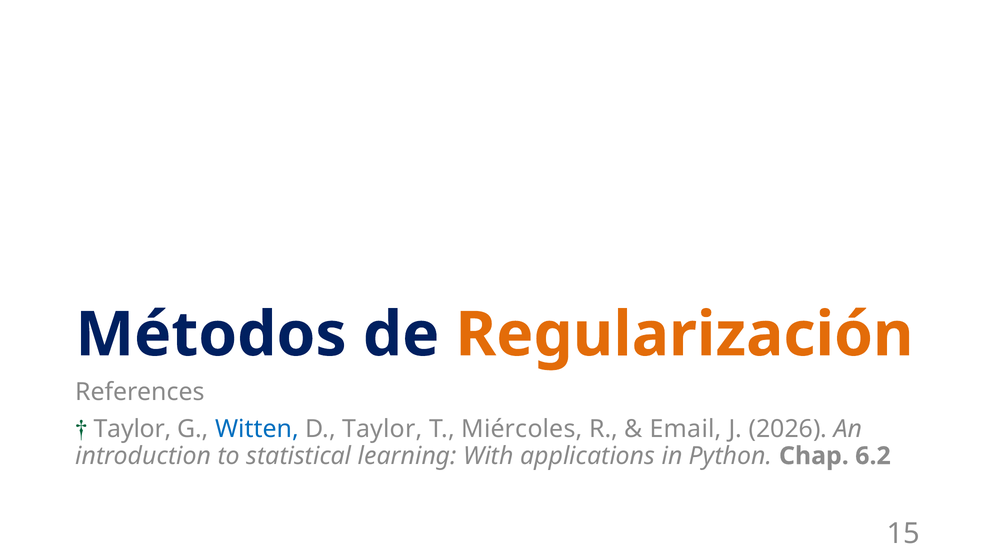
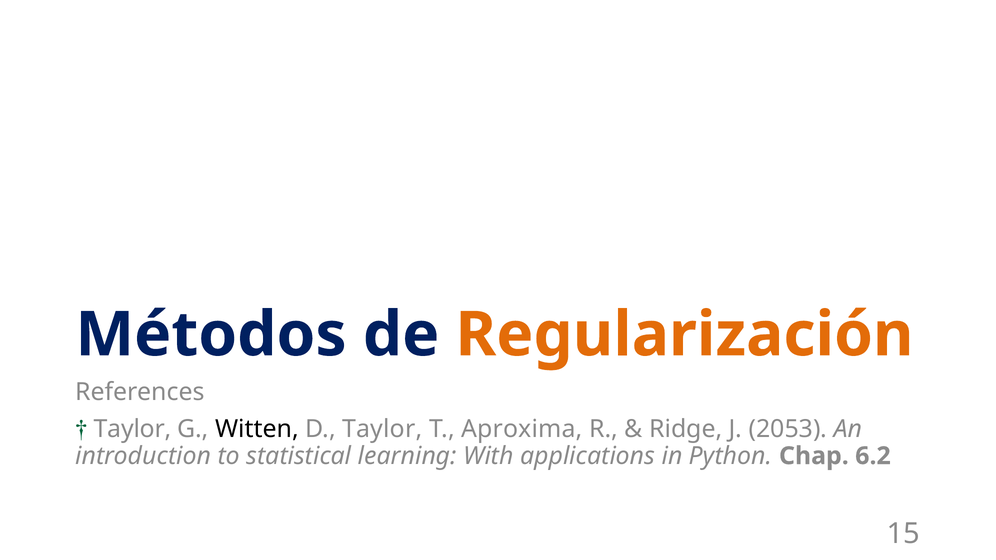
Witten colour: blue -> black (257, 429)
Miércoles: Miércoles -> Aproxima (522, 429)
Email: Email -> Ridge (686, 429)
2026: 2026 -> 2053 (788, 429)
